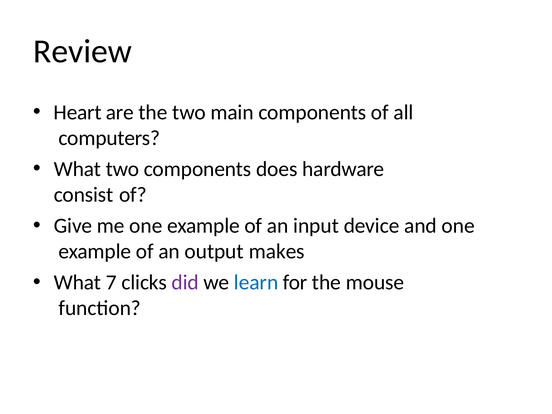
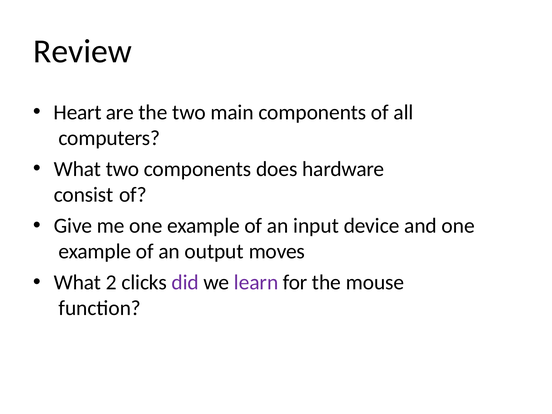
makes: makes -> moves (277, 252)
7: 7 -> 2 (111, 282)
learn colour: blue -> purple (256, 282)
